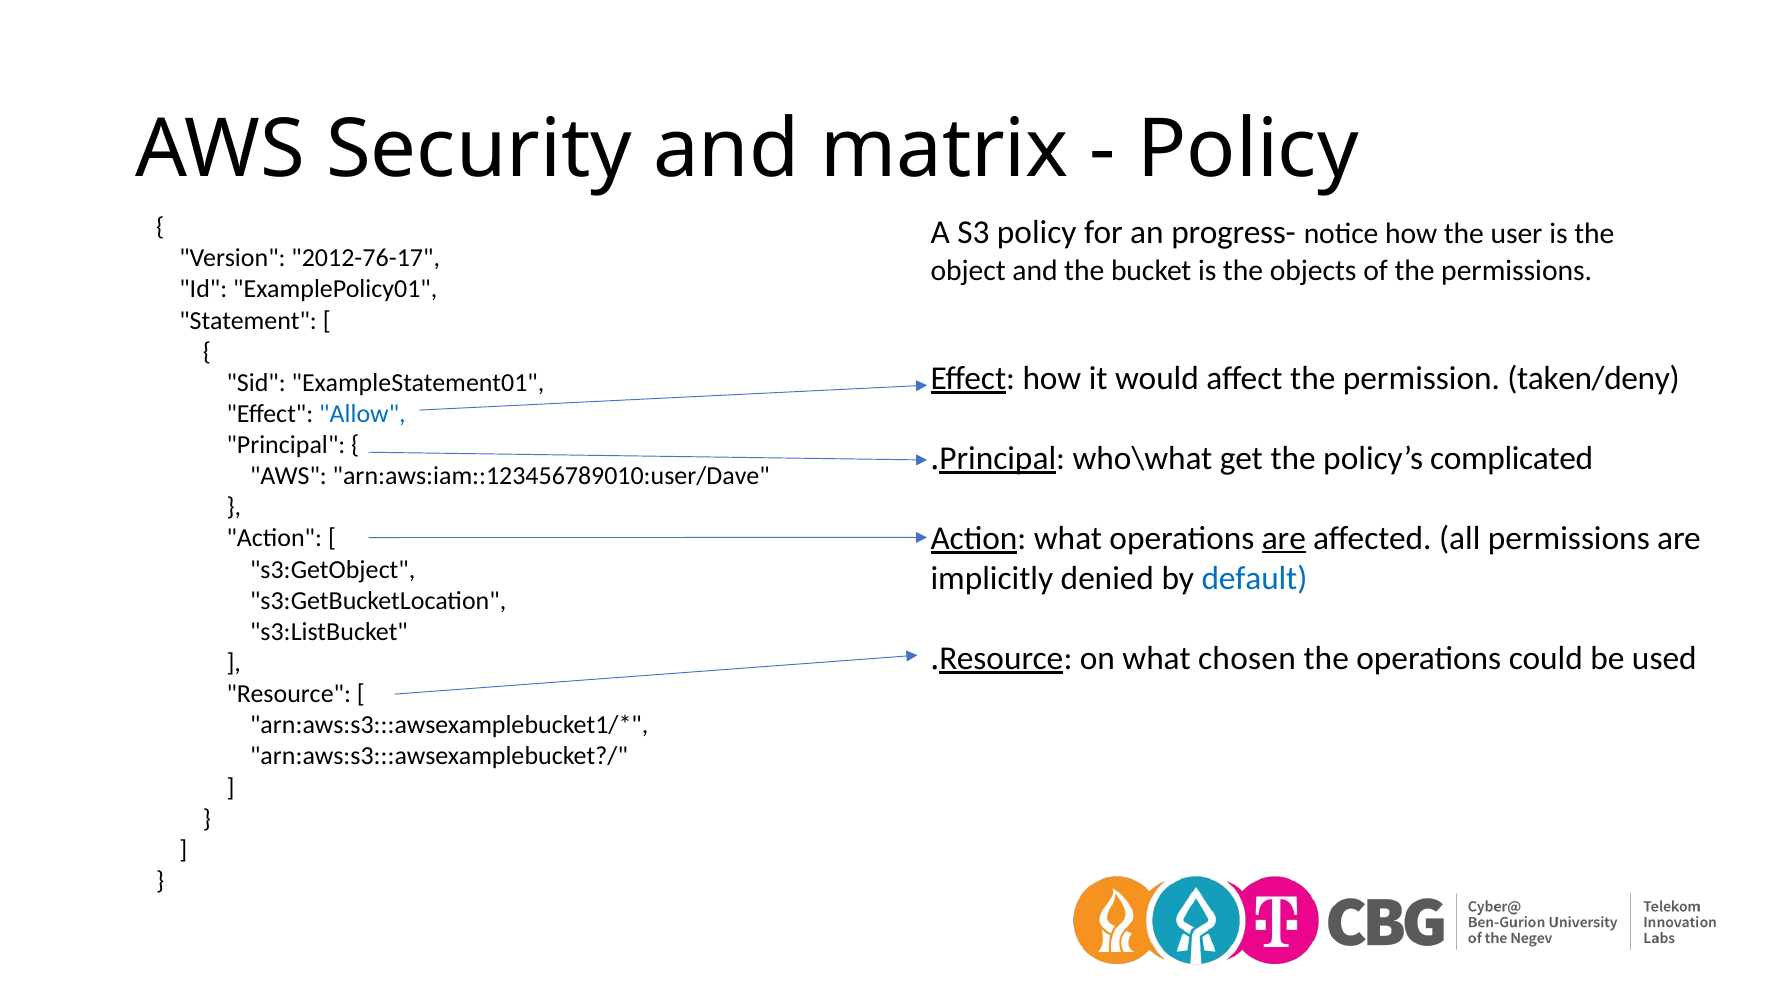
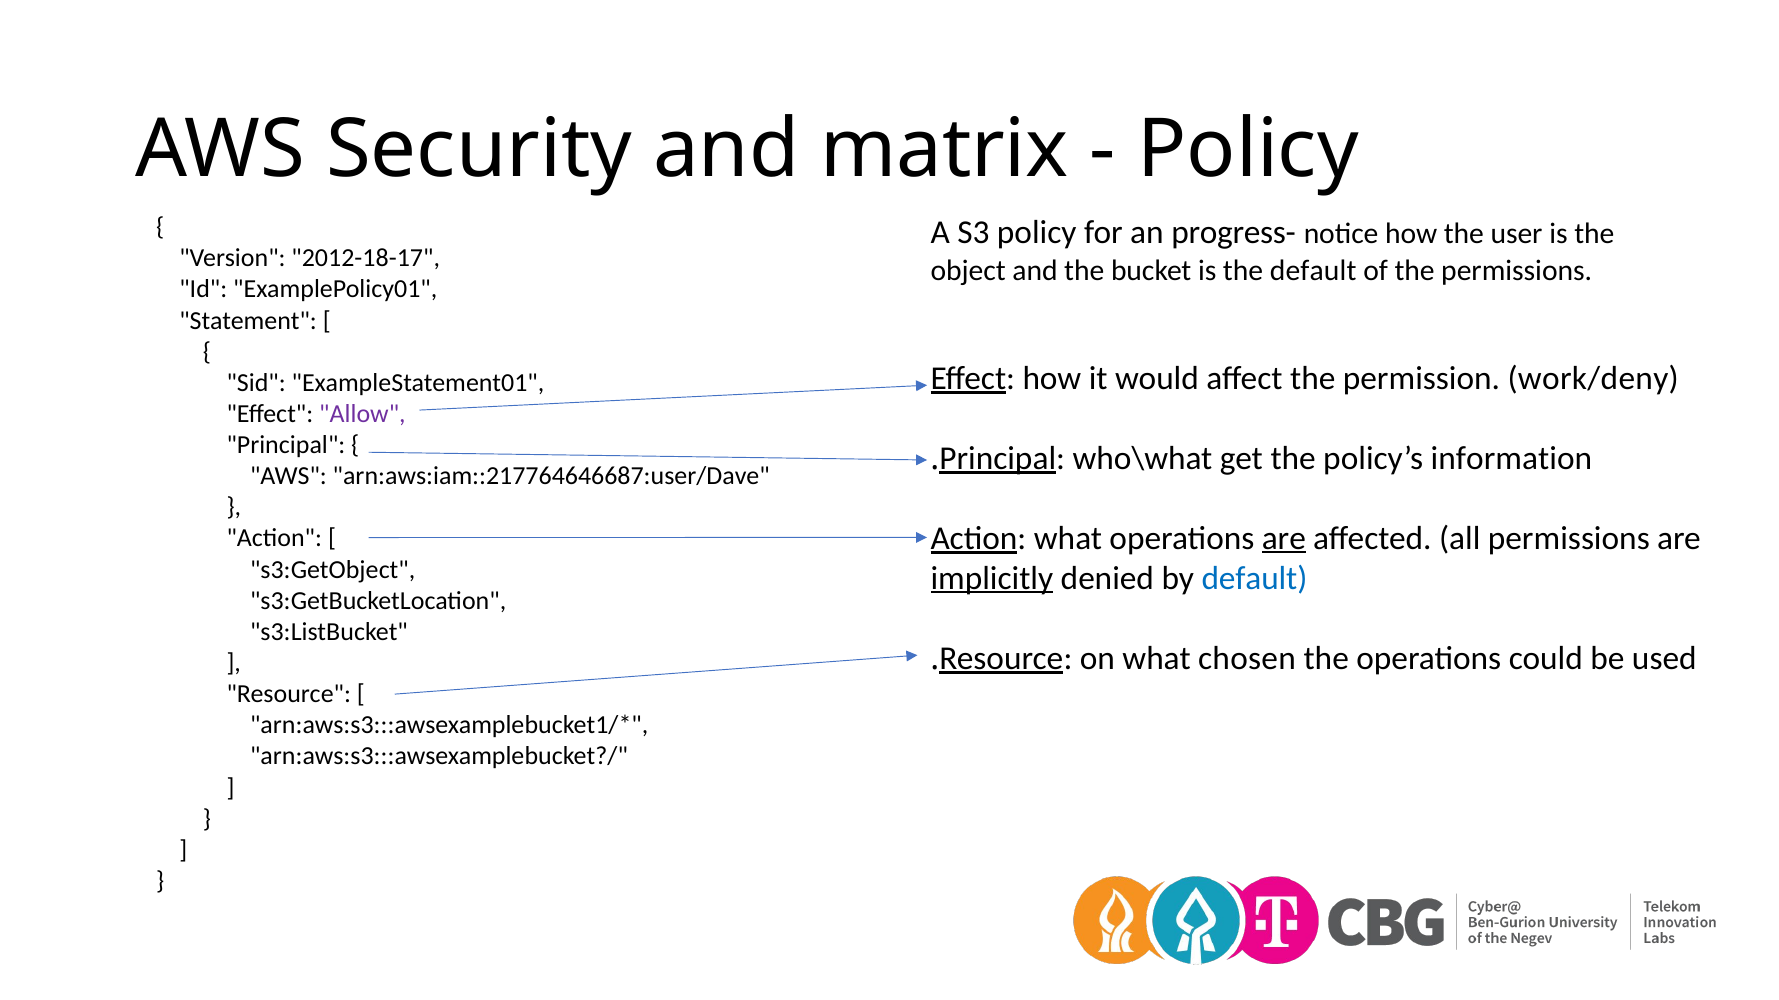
2012-76-17: 2012-76-17 -> 2012-18-17 (366, 258)
the objects: objects -> default (1313, 270)
taken/deny: taken/deny -> work/deny (1593, 378)
Allow colour: blue -> purple (362, 414)
complicated: complicated -> information (1511, 458)
arn:aws:iam::123456789010:user/Dave: arn:aws:iam::123456789010:user/Dave -> arn:aws:iam::217764646687:user/Dave (551, 476)
implicitly underline: none -> present (992, 579)
